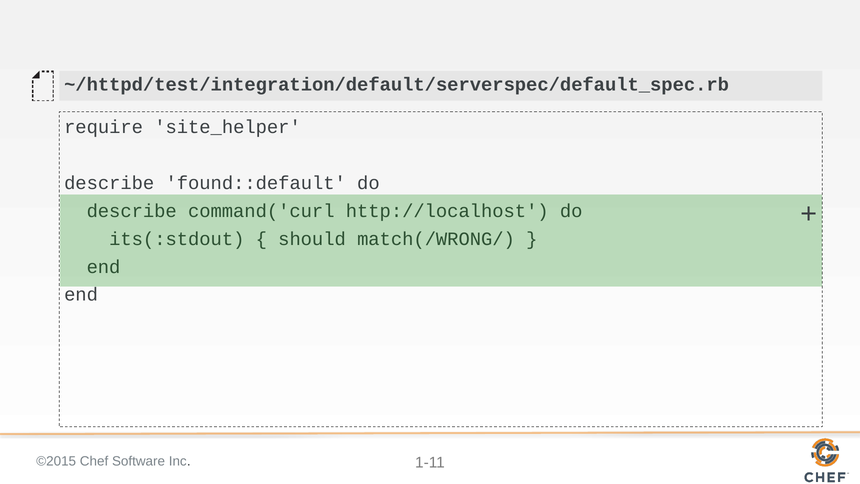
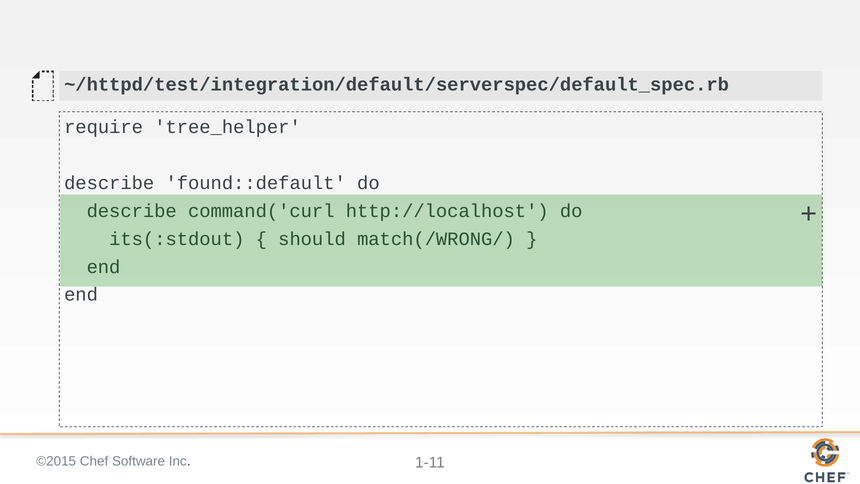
site_helper: site_helper -> tree_helper (228, 127)
